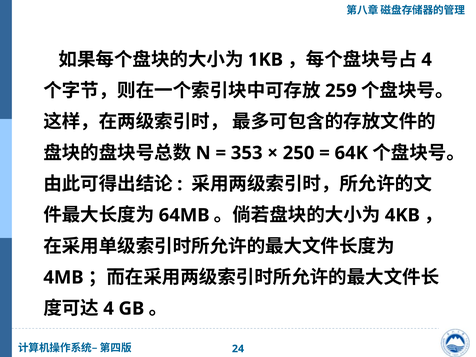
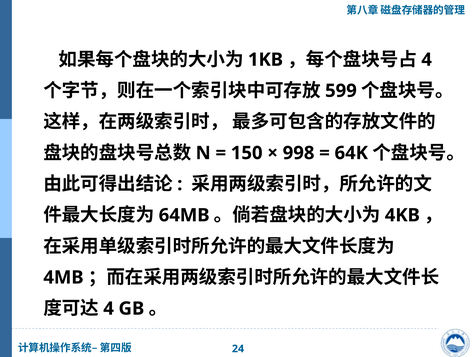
259: 259 -> 599 (341, 91)
353: 353 -> 150 (247, 153)
250: 250 -> 998 (299, 153)
